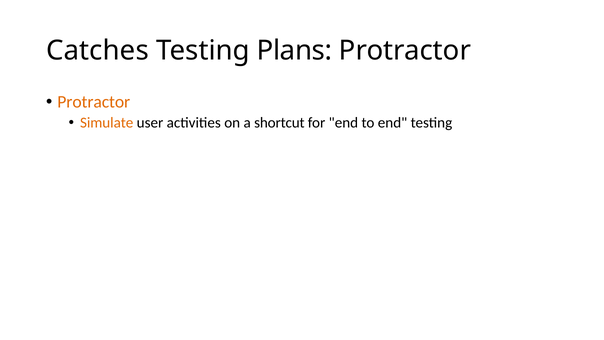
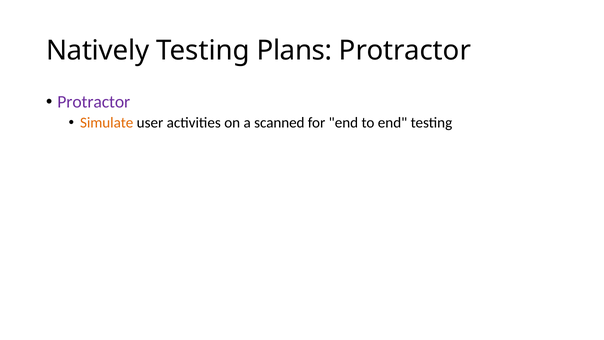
Catches: Catches -> Natively (98, 51)
Protractor colour: orange -> purple (94, 102)
shortcut: shortcut -> scanned (279, 123)
